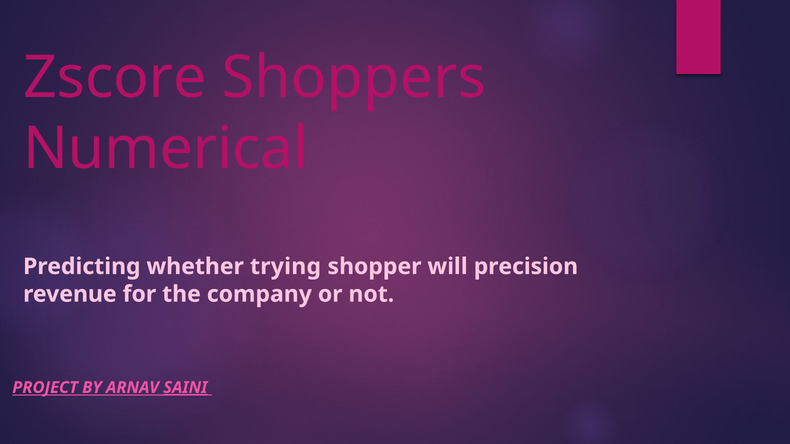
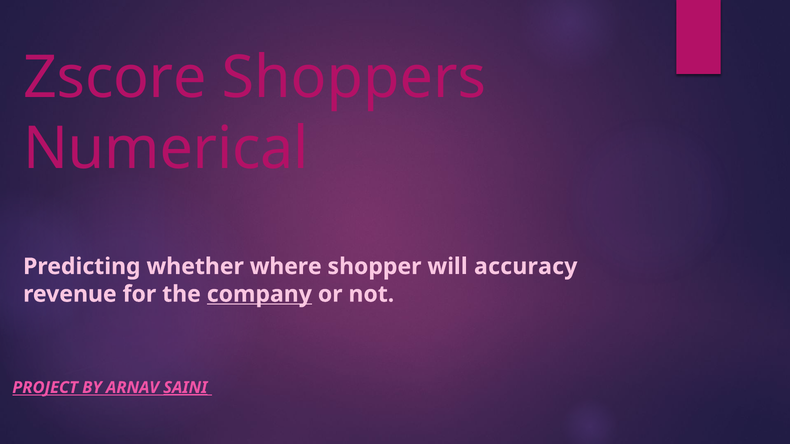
trying: trying -> where (286, 267)
precision: precision -> accuracy (526, 267)
company underline: none -> present (259, 294)
